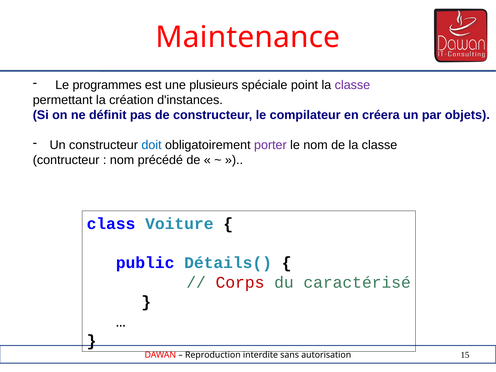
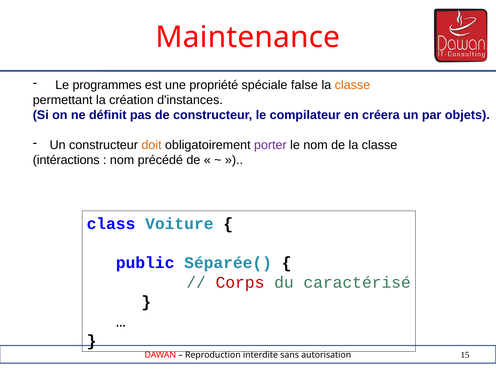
plusieurs: plusieurs -> propriété (214, 85)
point: point -> false (304, 85)
classe colour: purple -> orange (352, 85)
doit colour: blue -> orange (152, 145)
contructeur: contructeur -> intéractions (66, 160)
Détails(: Détails( -> Séparée( (228, 263)
